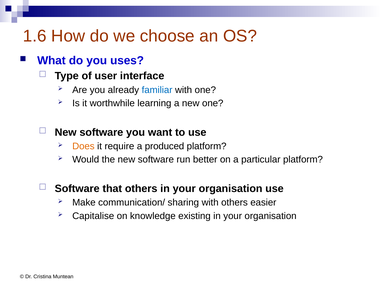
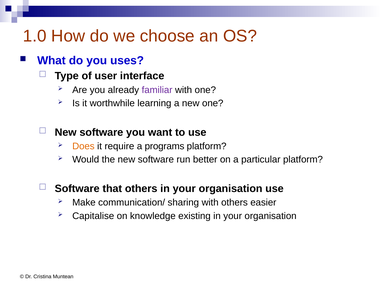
1.6: 1.6 -> 1.0 (35, 36)
familiar colour: blue -> purple (157, 90)
produced: produced -> programs (165, 146)
